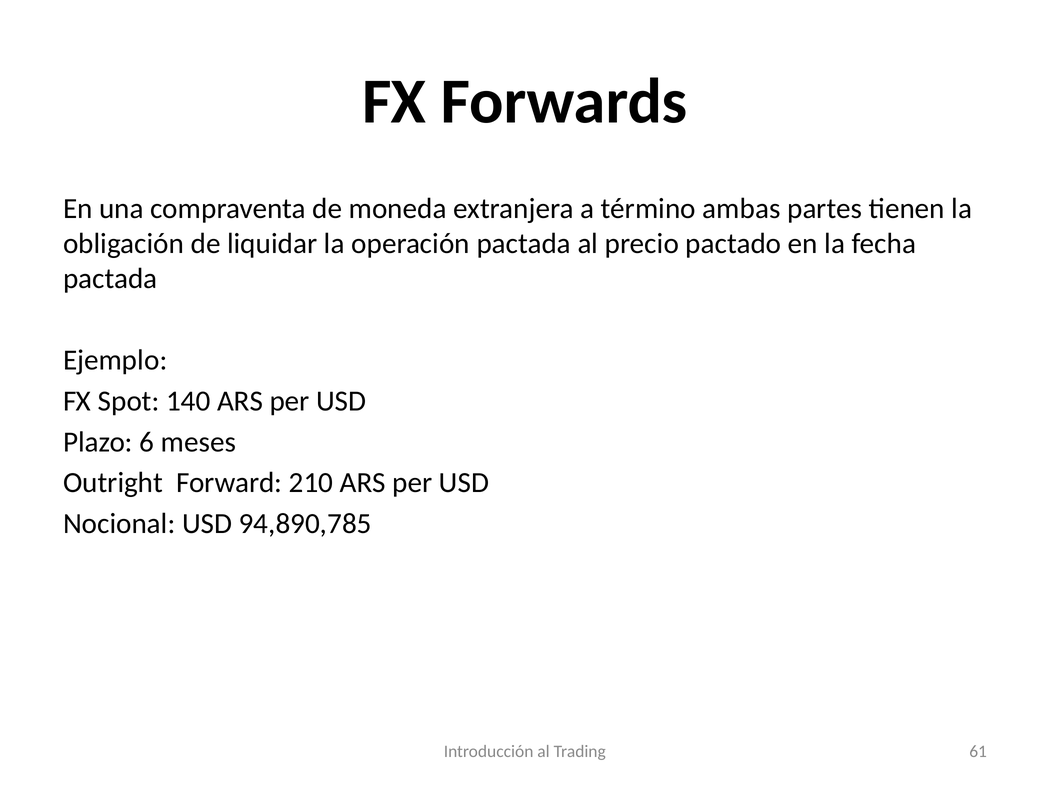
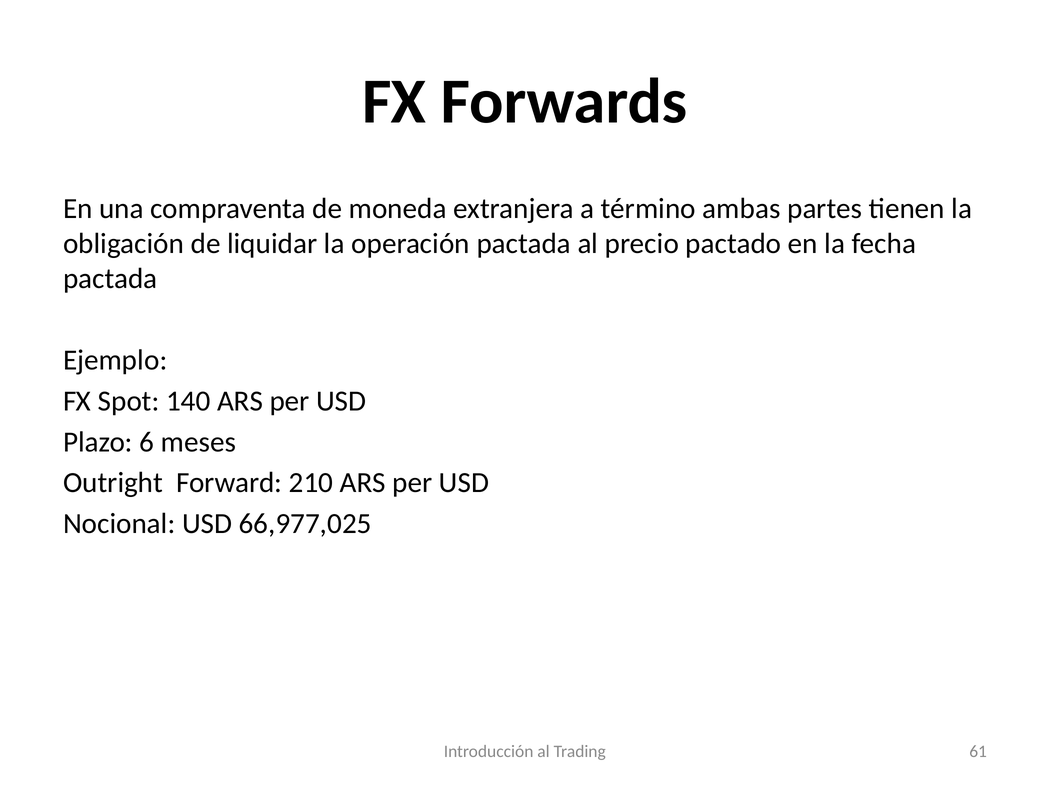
94,890,785: 94,890,785 -> 66,977,025 (305, 524)
